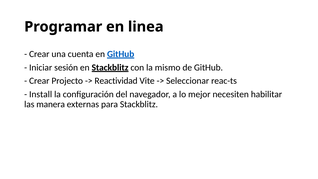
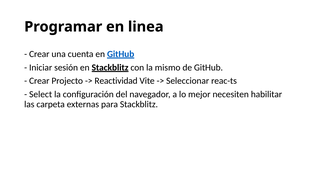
Install: Install -> Select (41, 94)
manera: manera -> carpeta (51, 104)
